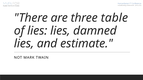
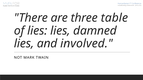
estimate: estimate -> involved (86, 44)
